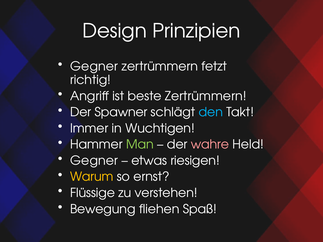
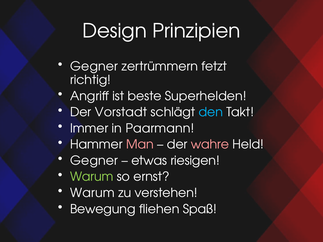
beste Zertrümmern: Zertrümmern -> Superhelden (206, 96)
Spawner: Spawner -> Vorstadt (121, 112)
Wuchtigen: Wuchtigen -> Paarmann (160, 129)
Man colour: light green -> pink (140, 145)
Warum colour: yellow -> light green (92, 177)
Flüssige: Flüssige -> Warum (92, 193)
